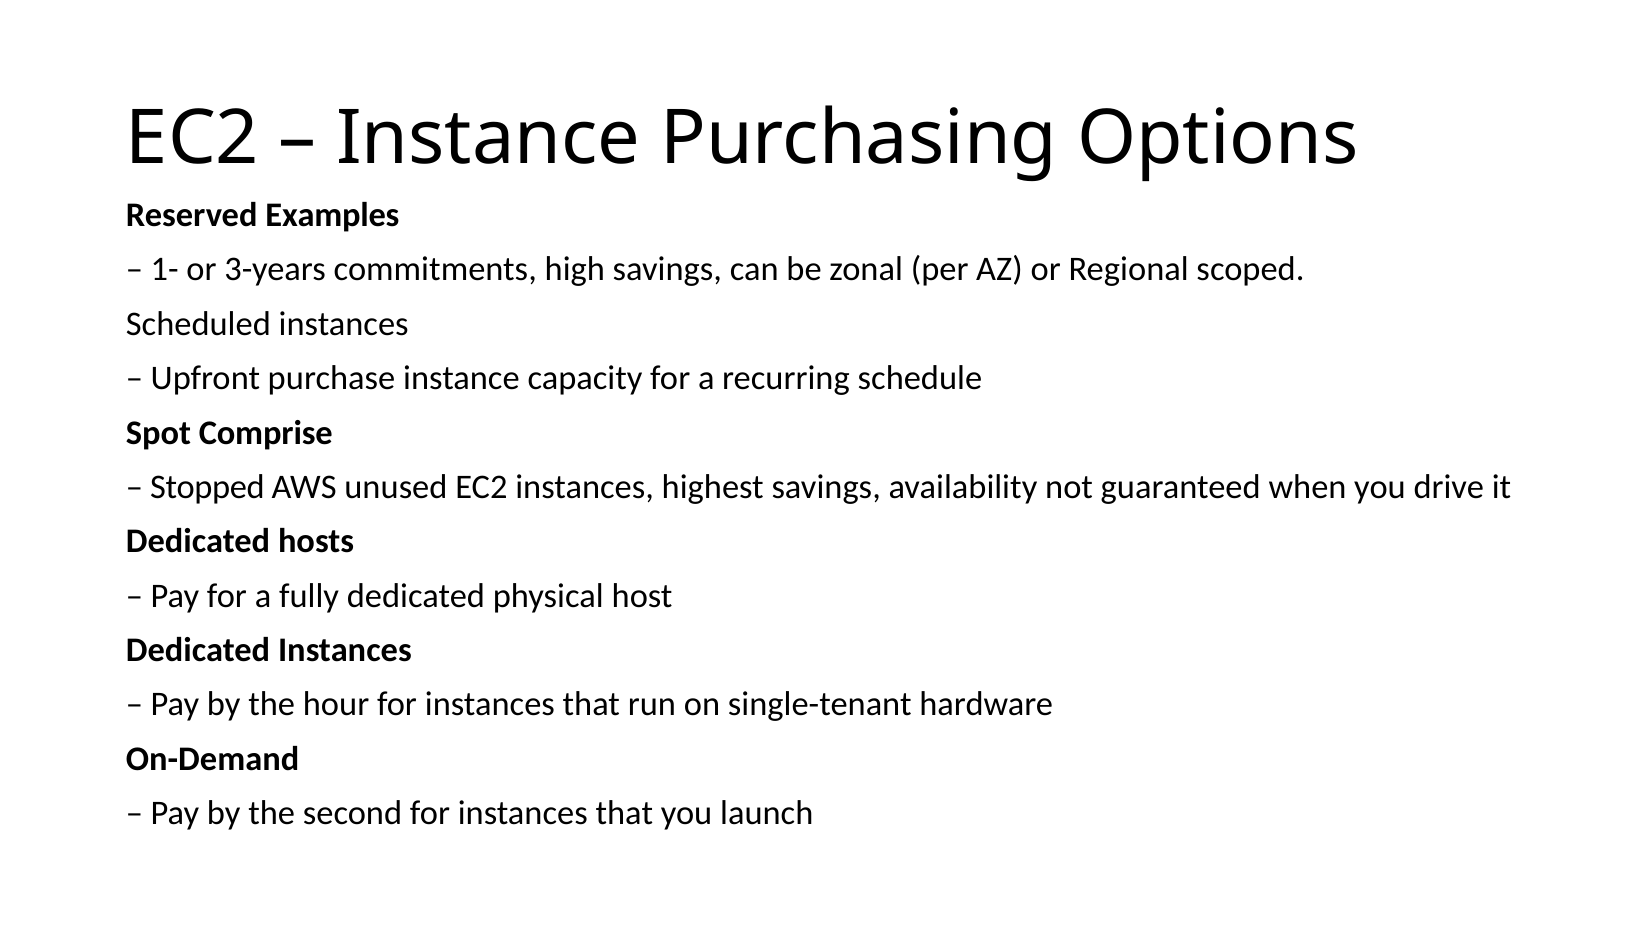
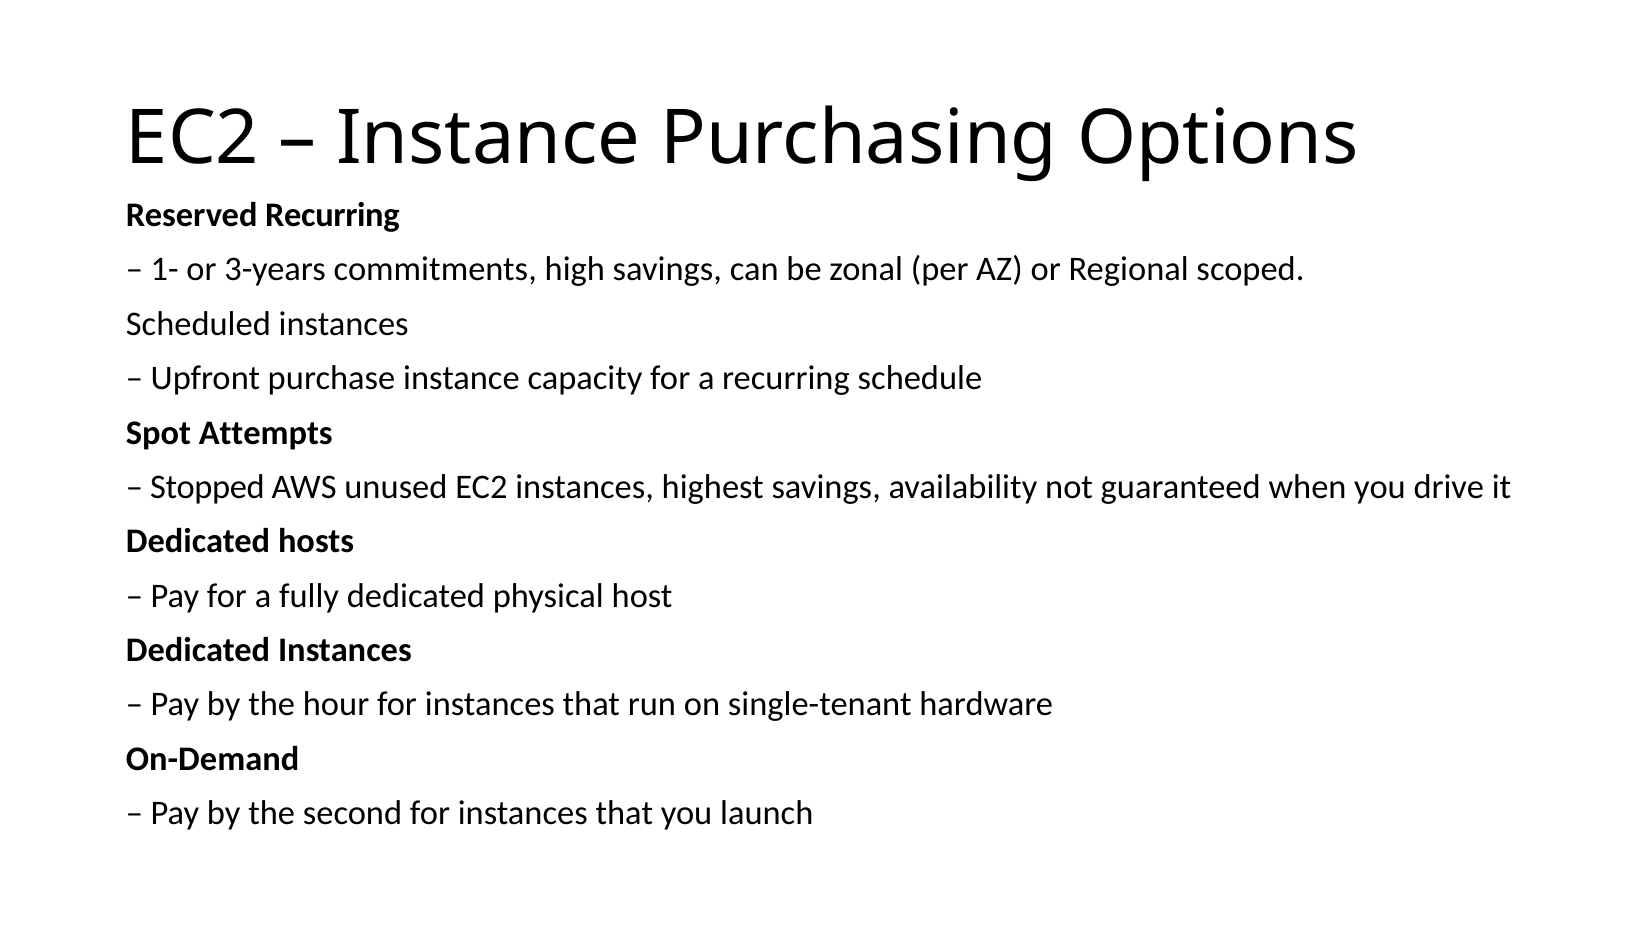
Reserved Examples: Examples -> Recurring (332, 215)
Comprise: Comprise -> Attempts (266, 433)
